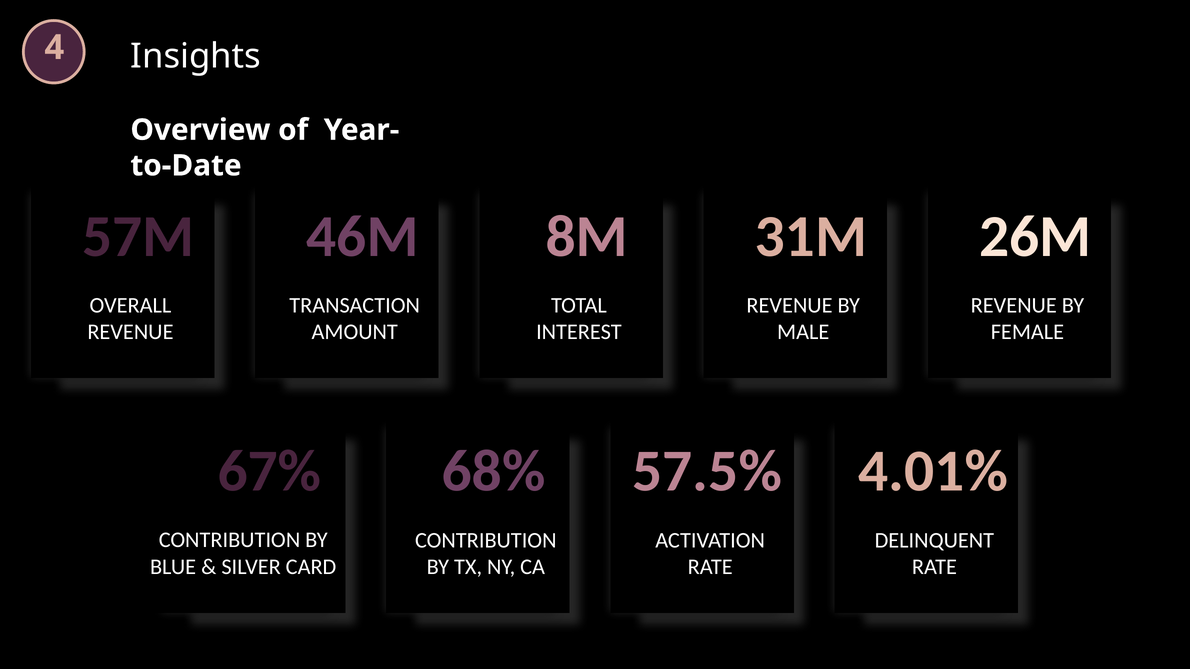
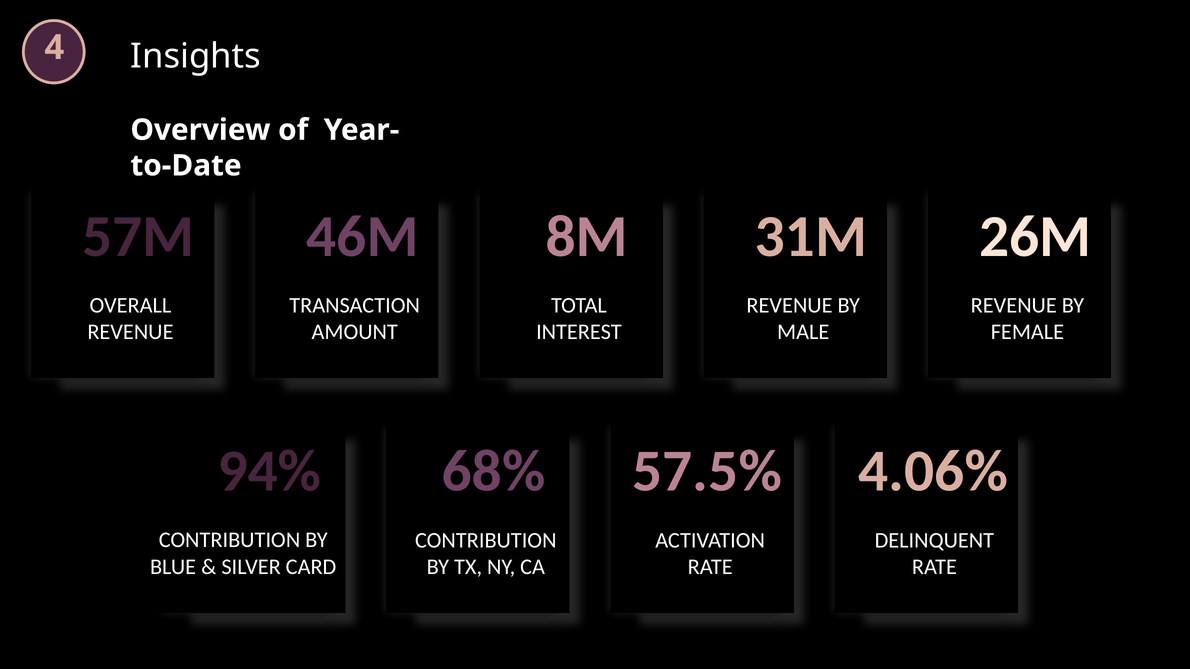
67%: 67% -> 94% (269, 472)
4.01%: 4.01% -> 4.06% (933, 472)
